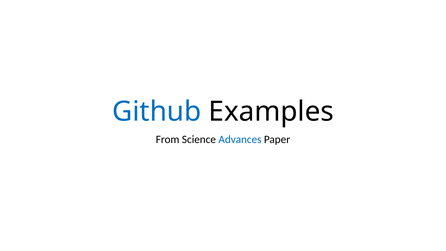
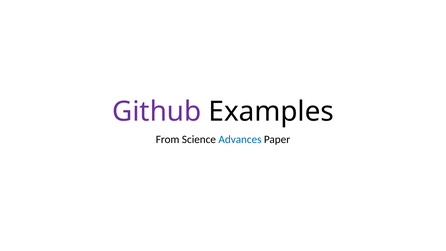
Github colour: blue -> purple (157, 111)
